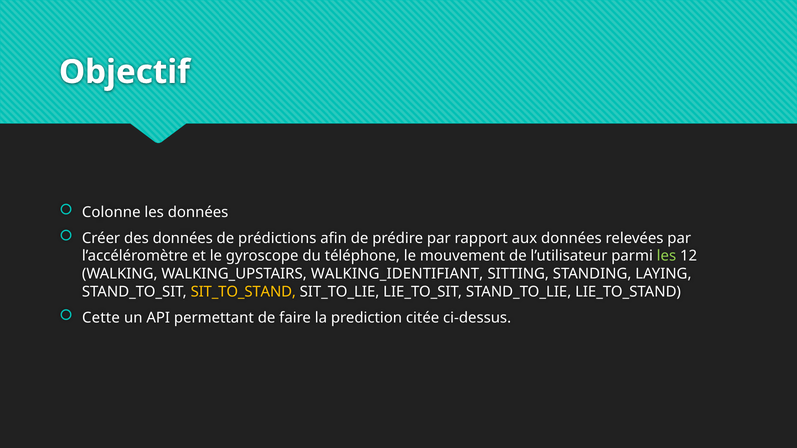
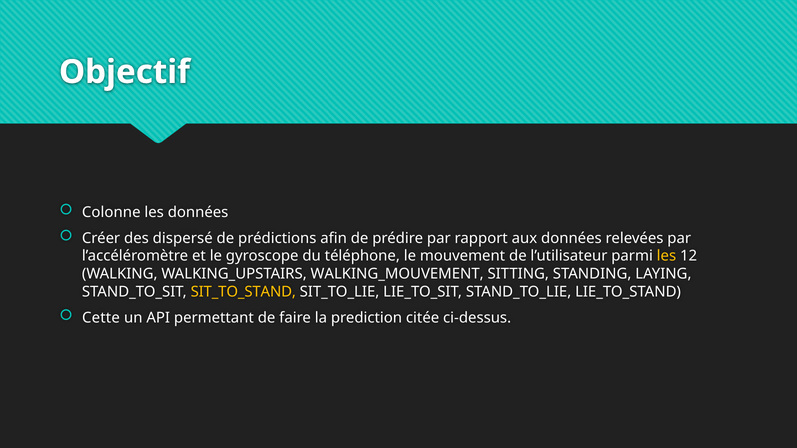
des données: données -> dispersé (183, 238)
les colour: light green -> yellow (666, 256)
WALKING_IDENTIFIANT: WALKING_IDENTIFIANT -> WALKING_MOUVEMENT (397, 274)
